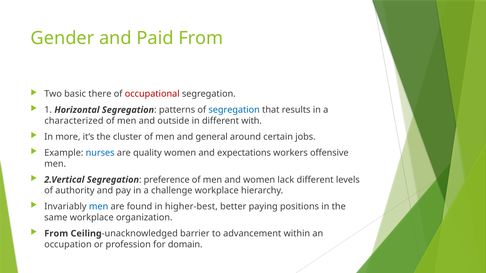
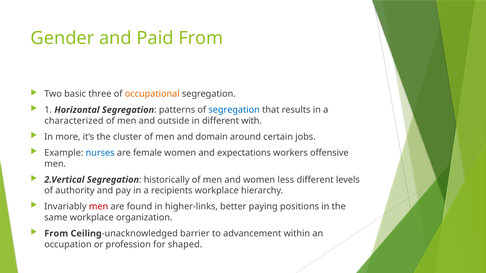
there: there -> three (100, 94)
occupational colour: red -> orange (152, 94)
general: general -> domain (212, 137)
quality: quality -> female (147, 153)
preference: preference -> historically (167, 180)
lack: lack -> less (286, 180)
challenge: challenge -> recipients (172, 191)
men colour: blue -> red (99, 207)
higher-best: higher-best -> higher-links (191, 207)
domain: domain -> shaped (185, 245)
